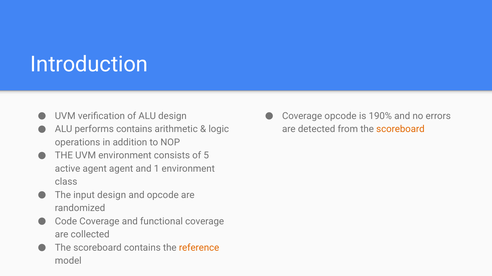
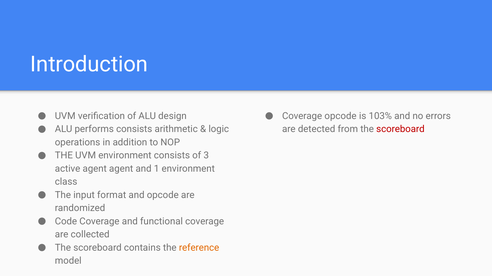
190%: 190% -> 103% (380, 116)
performs contains: contains -> consists (134, 129)
scoreboard colour: orange -> red (400, 129)
5: 5 -> 3 (206, 156)
input design: design -> format (112, 195)
